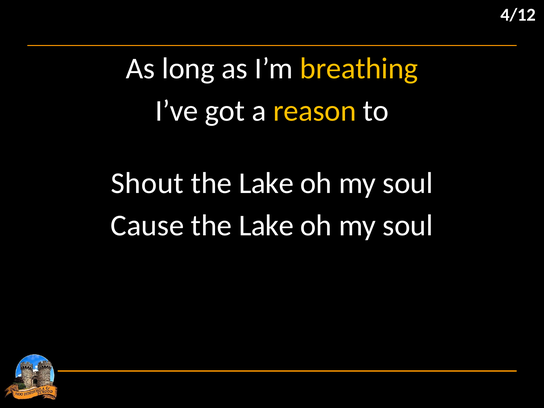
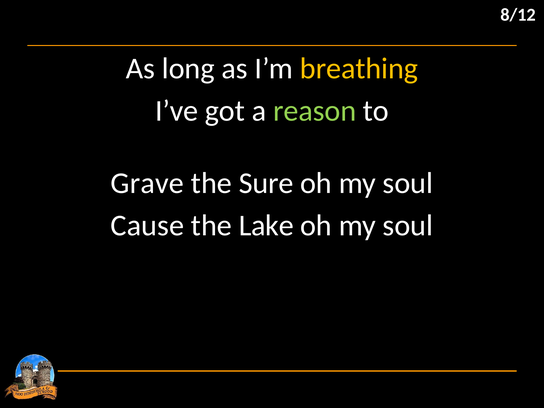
4/12: 4/12 -> 8/12 (518, 15)
reason colour: yellow -> light green (315, 111)
Shout: Shout -> Grave (147, 183)
Lake: Lake -> Sure (266, 183)
